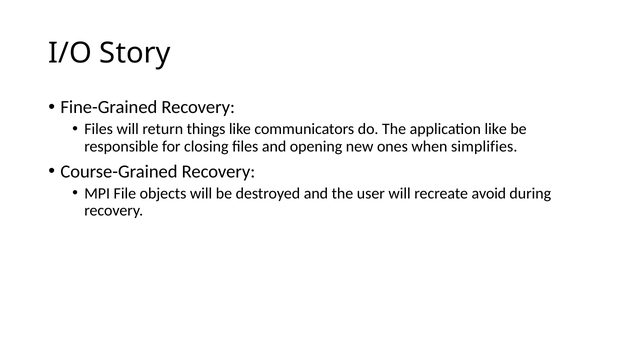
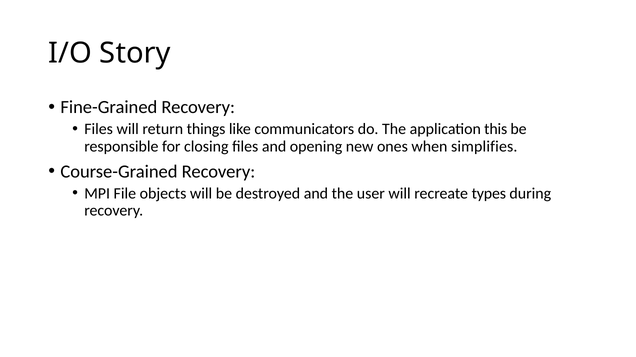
application like: like -> this (496, 129)
avoid: avoid -> types (489, 194)
